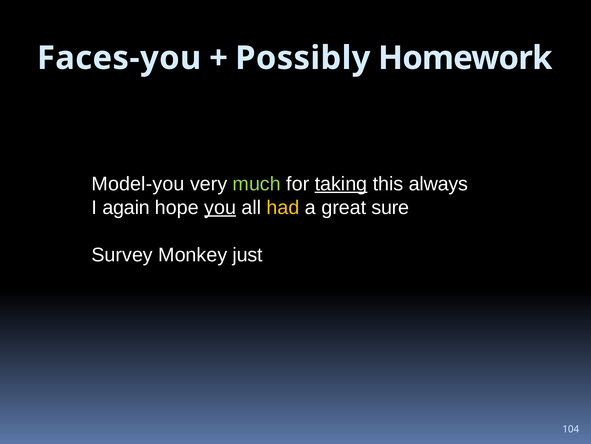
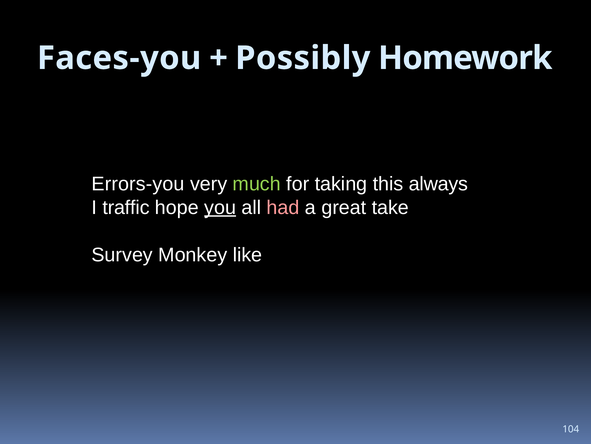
Model-you: Model-you -> Errors-you (138, 184)
taking underline: present -> none (341, 184)
again: again -> traffic (126, 207)
had colour: yellow -> pink (283, 207)
sure: sure -> take (390, 207)
just: just -> like (247, 254)
